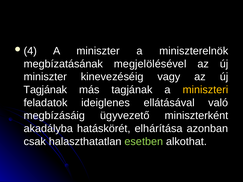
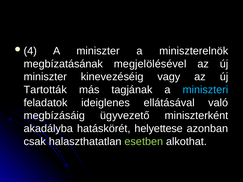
Tagjának: Tagjának -> Tartották (45, 90)
miniszteri colour: yellow -> light blue (205, 90)
elhárítása: elhárítása -> helyettese (159, 129)
